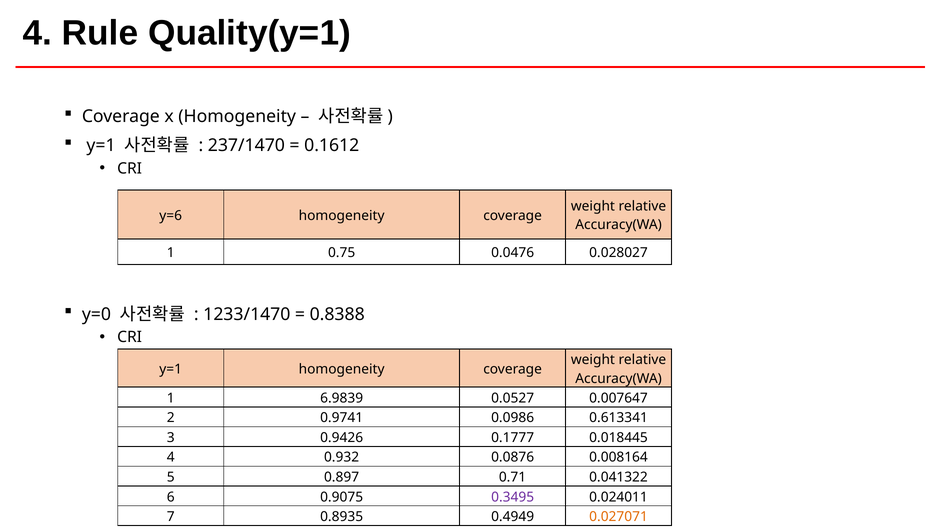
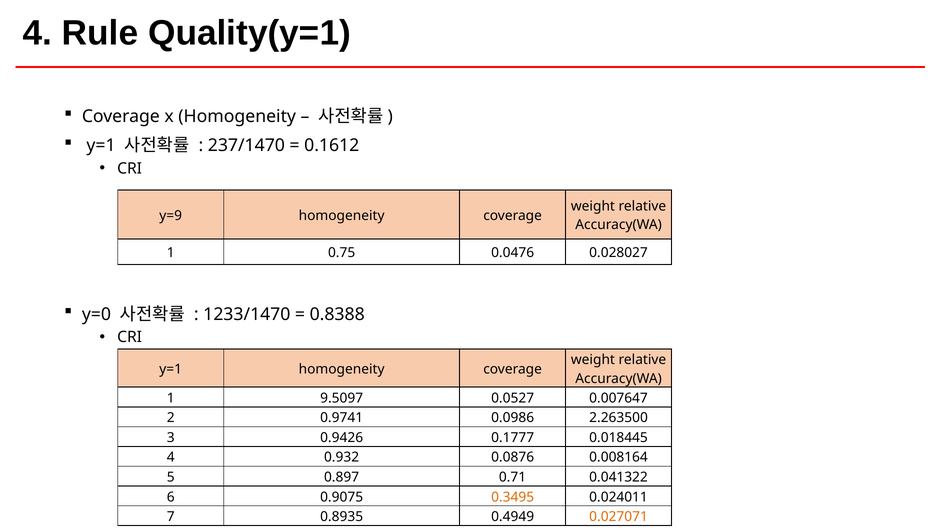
y=6: y=6 -> y=9 (171, 216)
6.9839: 6.9839 -> 9.5097 (342, 398)
0.613341: 0.613341 -> 2.263500 (619, 418)
0.3495 colour: purple -> orange (513, 497)
